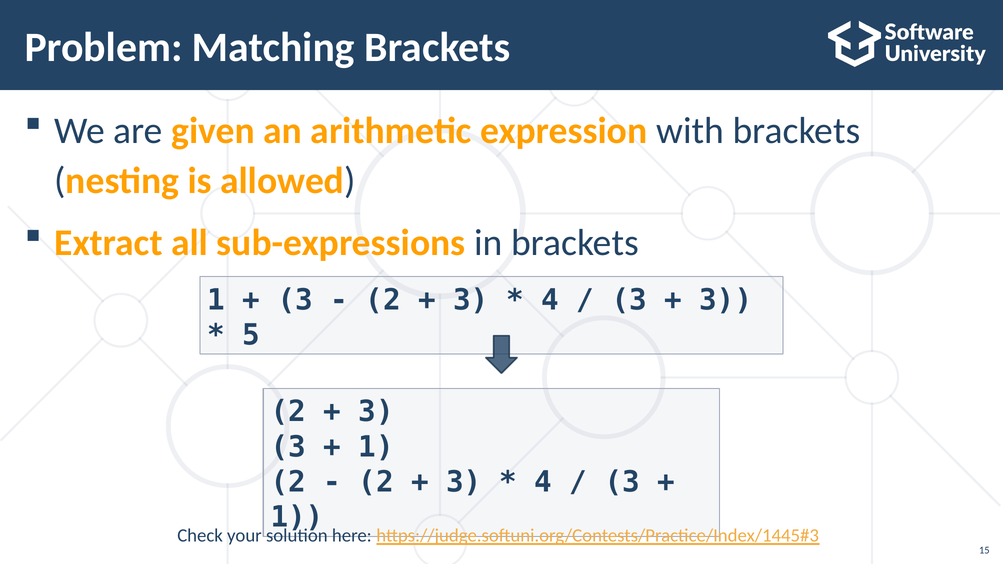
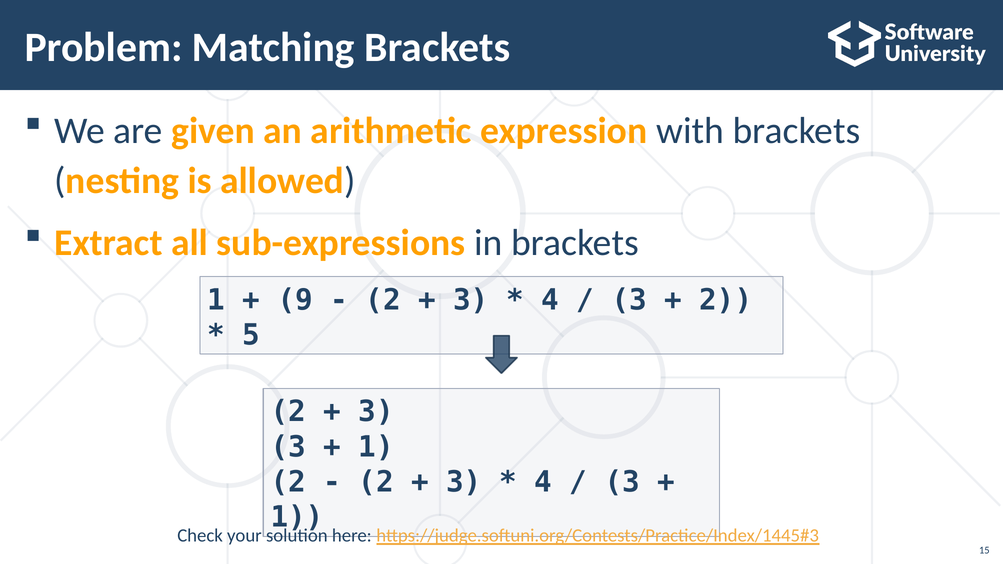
3: 3 -> 9 (295, 300)
3: 3 -> 2 (726, 300)
